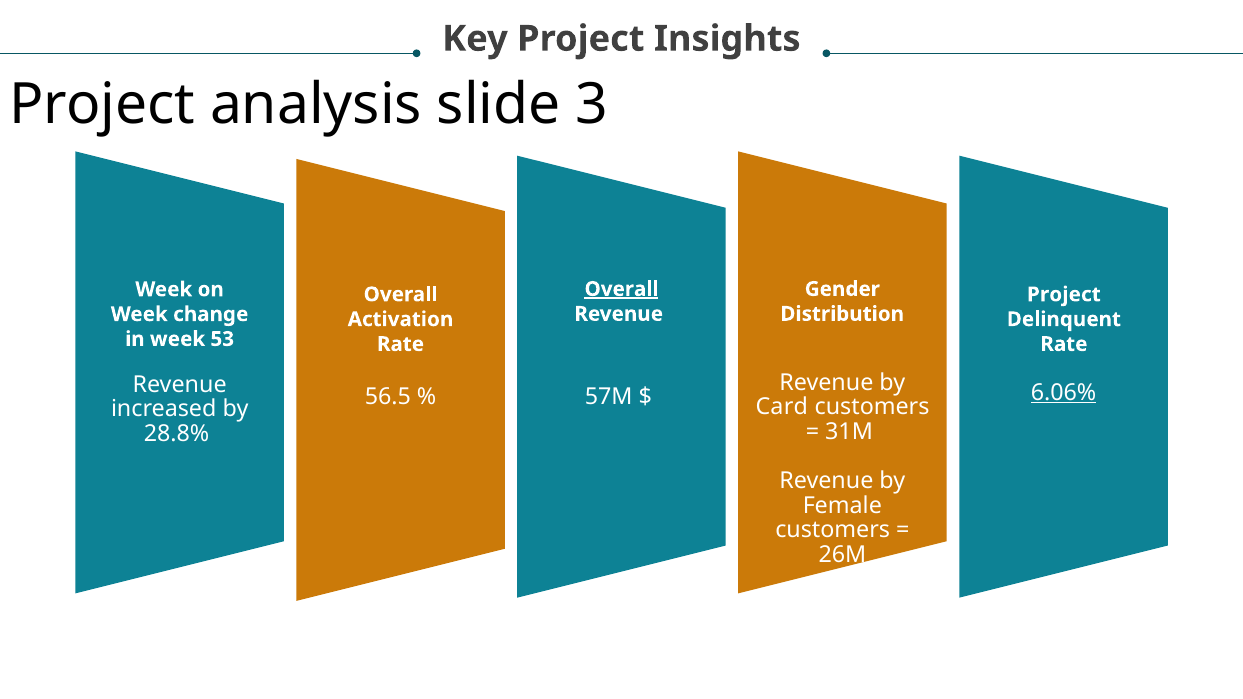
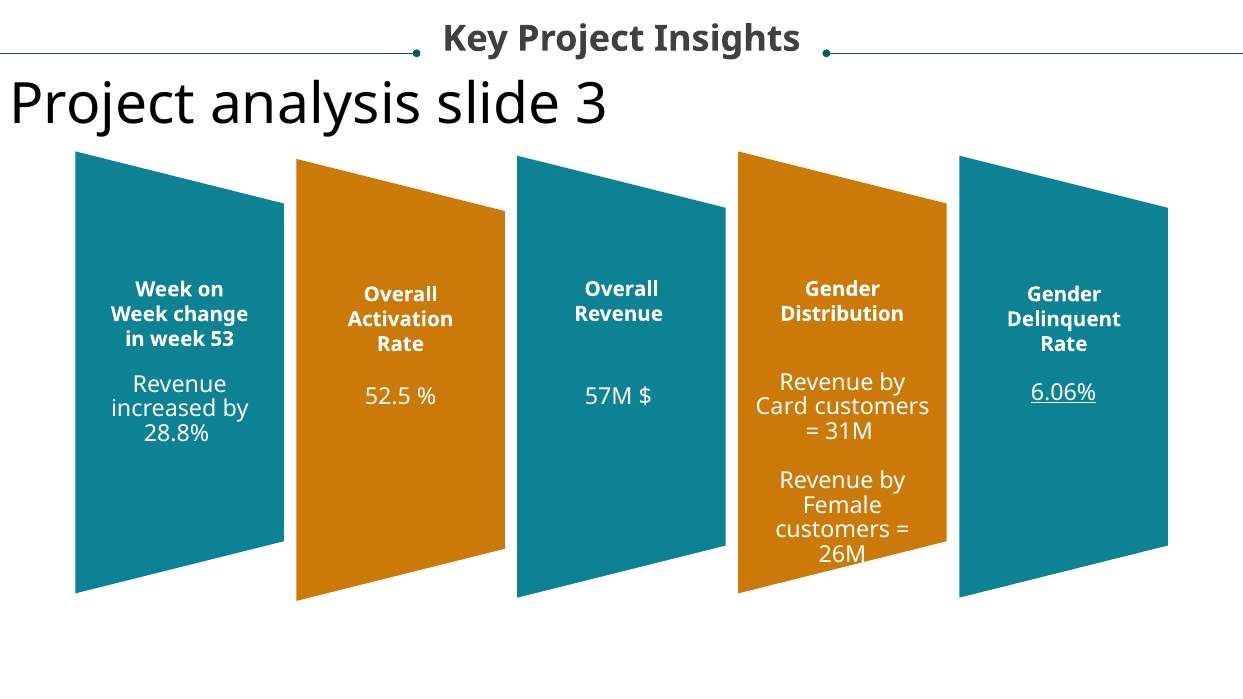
Overall underline: present -> none (621, 289)
Project: Project -> Gender (1064, 295)
56.5: 56.5 -> 52.5 (388, 397)
